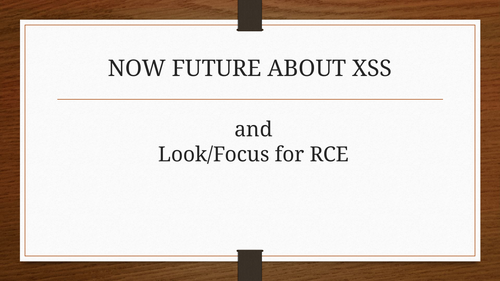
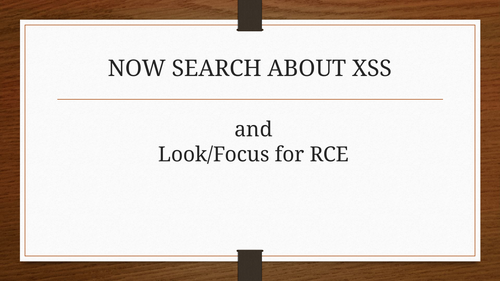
FUTURE: FUTURE -> SEARCH (217, 69)
